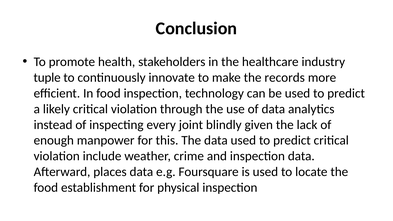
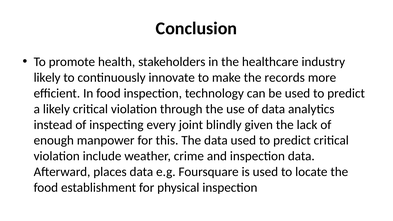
tuple: tuple -> likely (47, 78)
